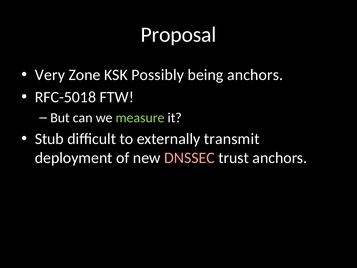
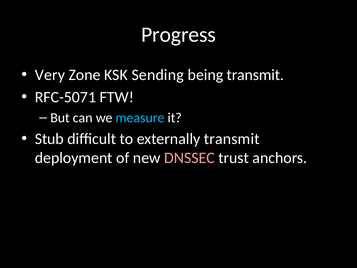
Proposal: Proposal -> Progress (179, 35)
Possibly: Possibly -> Sending (158, 75)
being anchors: anchors -> transmit (255, 75)
RFC-5018: RFC-5018 -> RFC-5071 (65, 97)
measure colour: light green -> light blue (140, 118)
